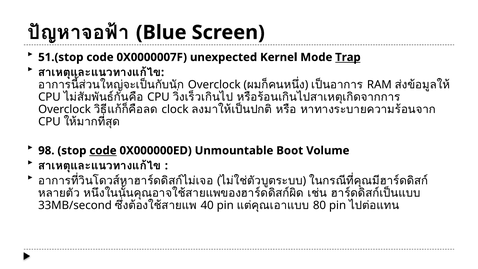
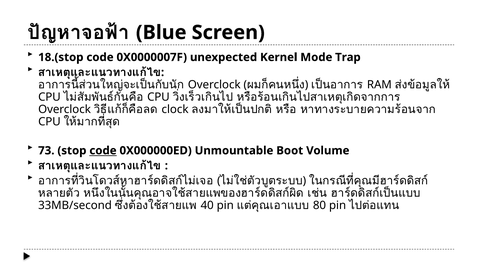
51.(stop: 51.(stop -> 18.(stop (61, 57)
Trap underline: present -> none (348, 57)
98: 98 -> 73 (46, 151)
